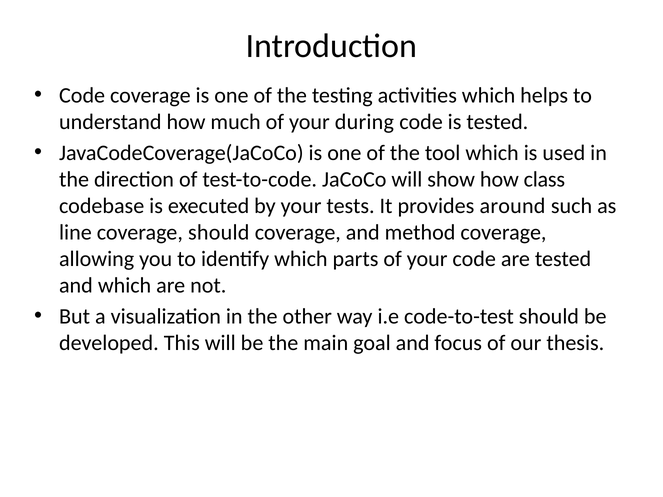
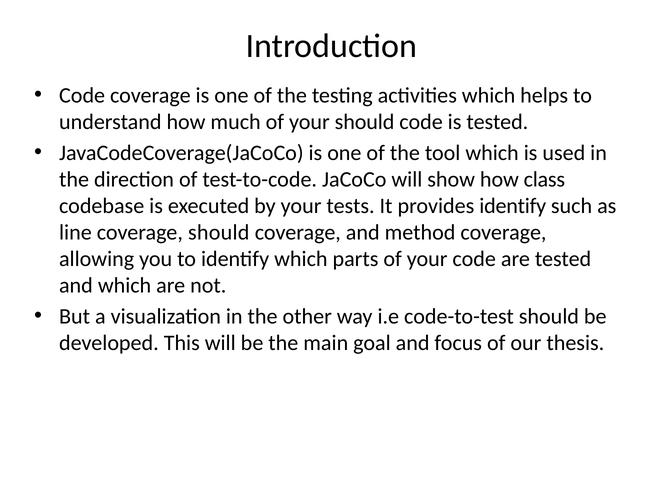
your during: during -> should (365, 122)
provides around: around -> identify (513, 206)
